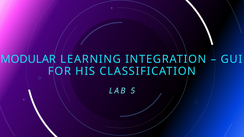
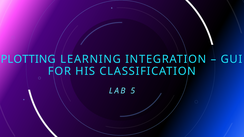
MODULAR: MODULAR -> PLOTTING (28, 59)
